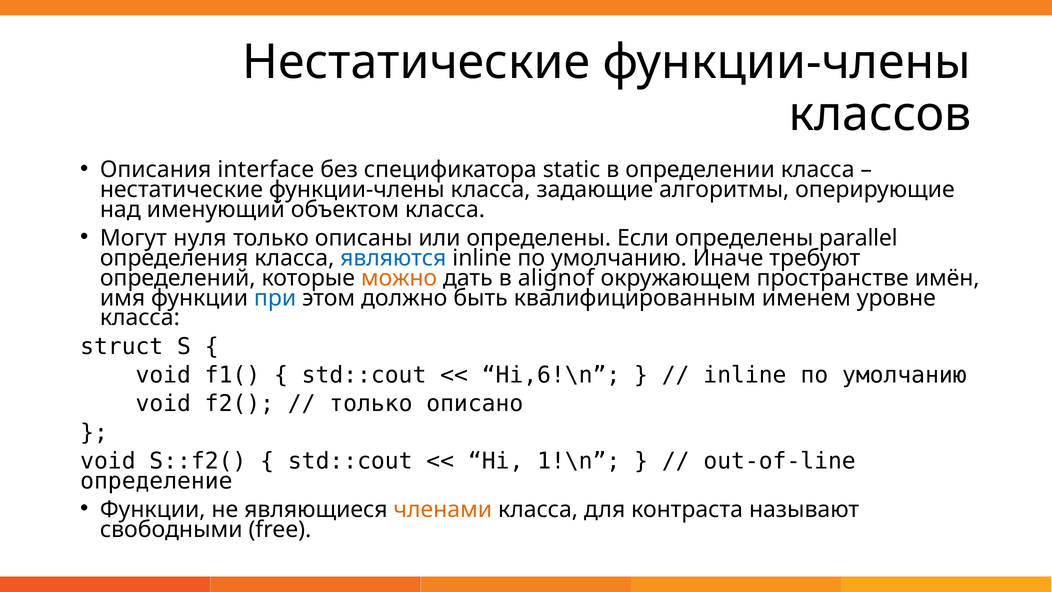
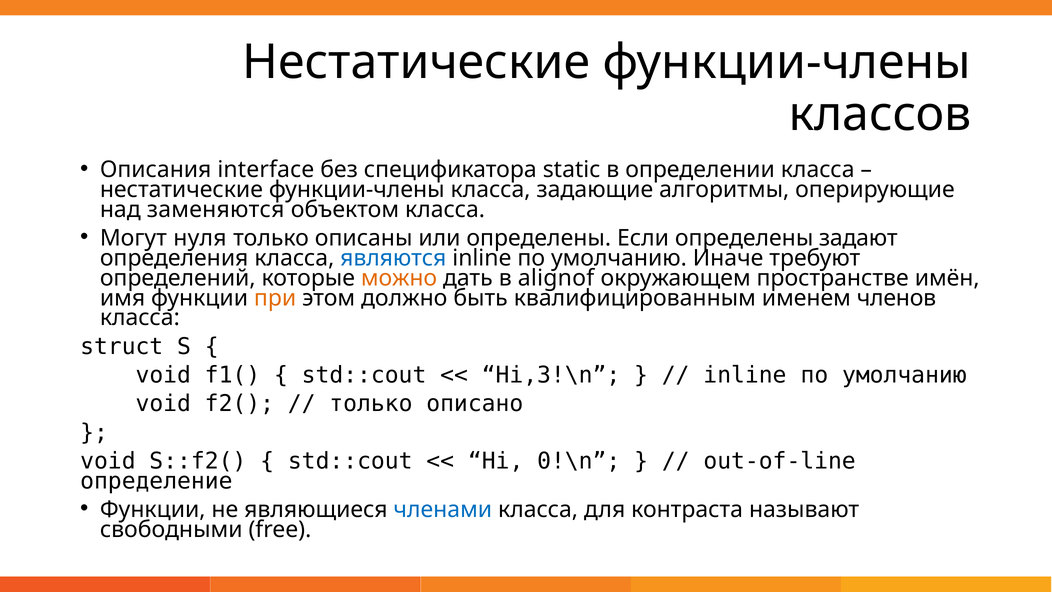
именующий: именующий -> заменяются (216, 210)
parallel: parallel -> задают (858, 238)
при colour: blue -> orange (275, 298)
уровне: уровне -> членов (896, 298)
Hi,6!\n: Hi,6!\n -> Hi,3!\n (551, 375)
1!\n: 1!\n -> 0!\n (579, 461)
членами colour: orange -> blue (443, 509)
